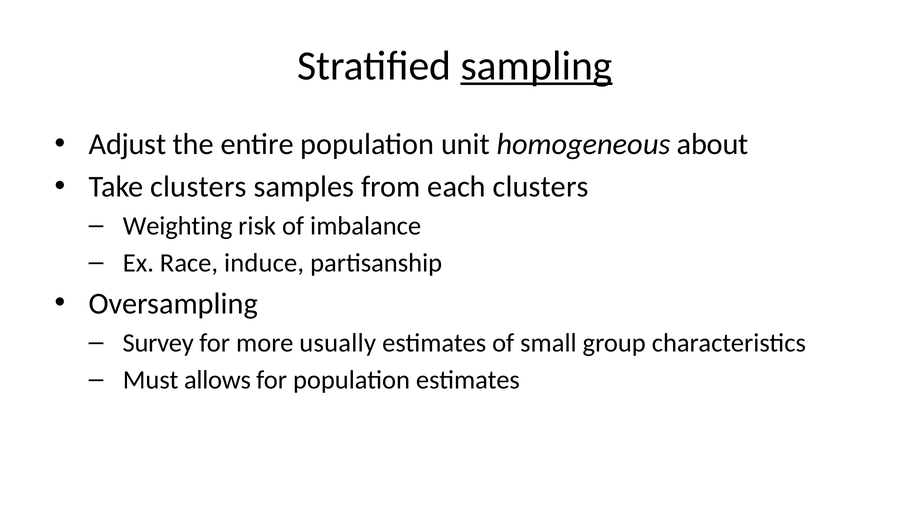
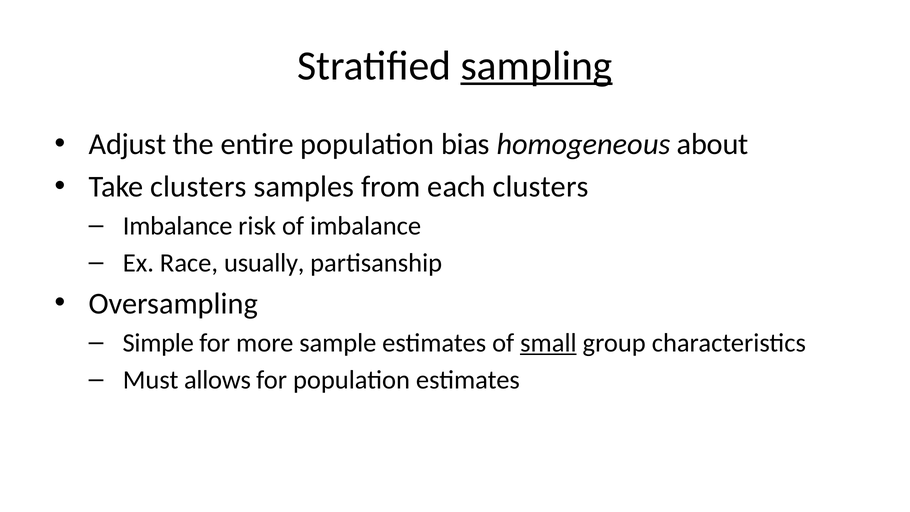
unit: unit -> bias (465, 144)
Weighting: Weighting -> Imbalance (178, 226)
induce: induce -> usually (264, 263)
Survey: Survey -> Simple (158, 343)
usually: usually -> sample (338, 343)
small underline: none -> present (548, 343)
